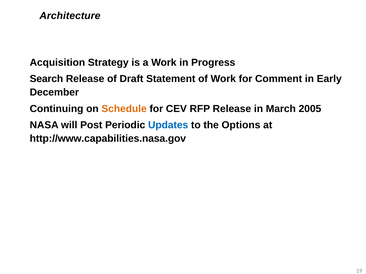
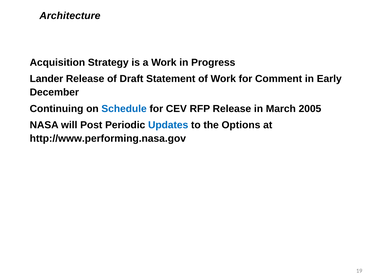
Search: Search -> Lander (46, 79)
Schedule colour: orange -> blue (124, 109)
http://www.capabilities.nasa.gov: http://www.capabilities.nasa.gov -> http://www.performing.nasa.gov (108, 139)
